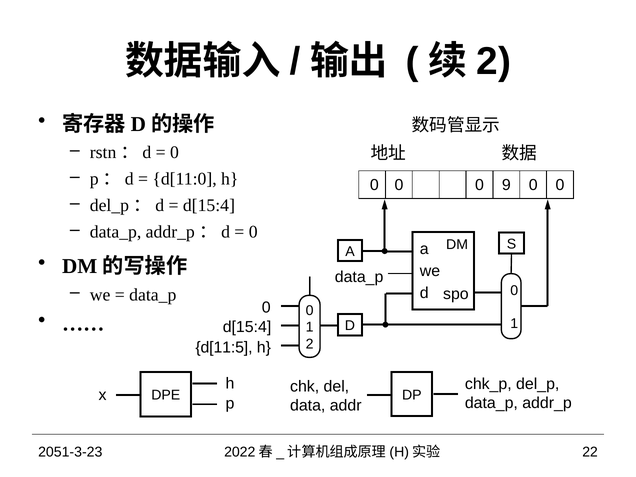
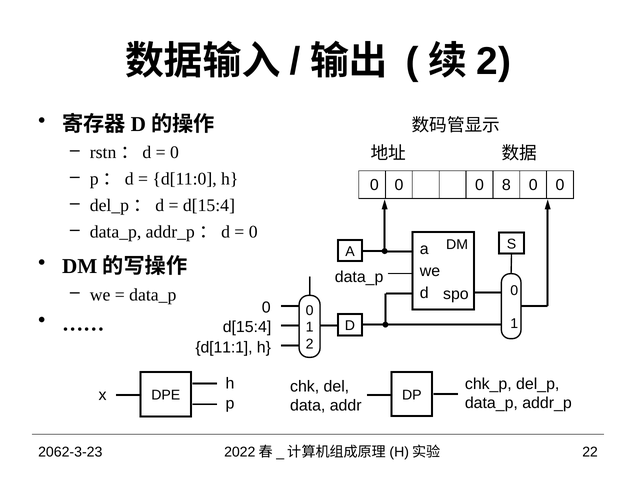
9: 9 -> 8 (506, 185)
d[11:5: d[11:5 -> d[11:1 (224, 348)
2051-3-23: 2051-3-23 -> 2062-3-23 (70, 452)
